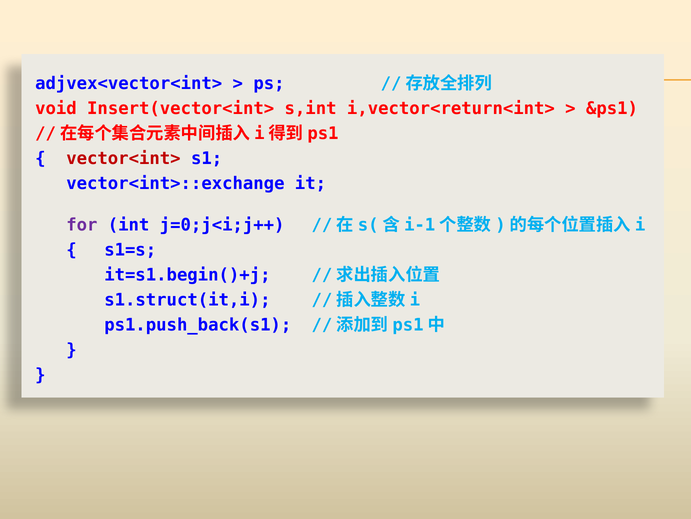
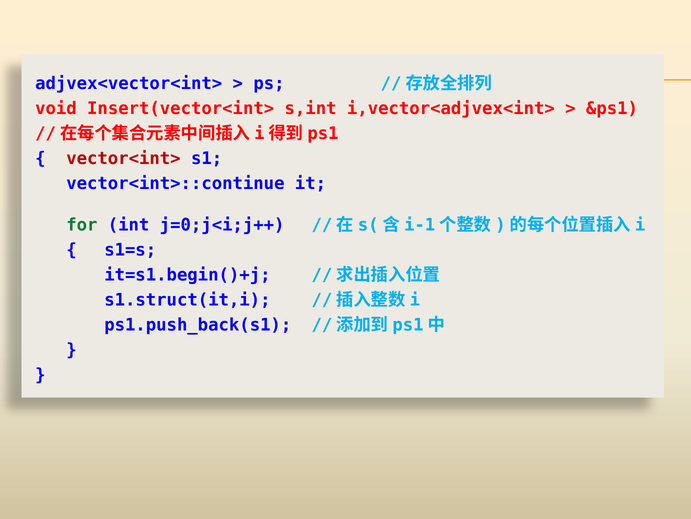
i,vector<return<int>: i,vector<return<int> -> i,vector<adjvex<int> (451, 108)
vector<int>::exchange: vector<int>::exchange -> vector<int>::continue (175, 183)
for colour: purple -> green (82, 225)
